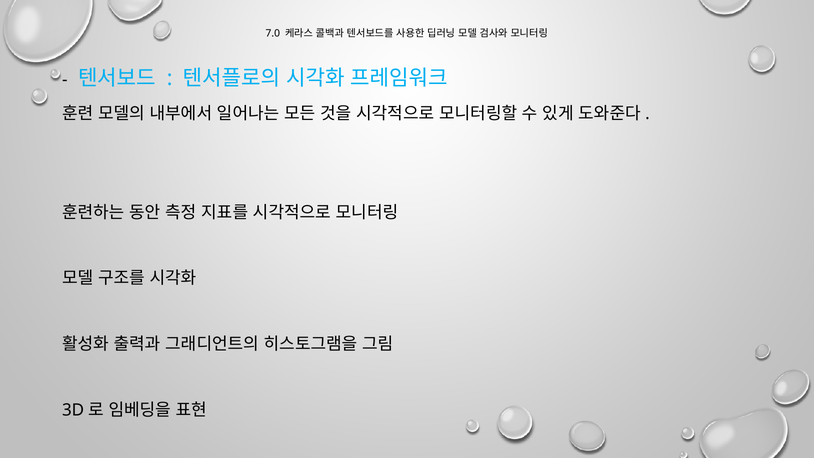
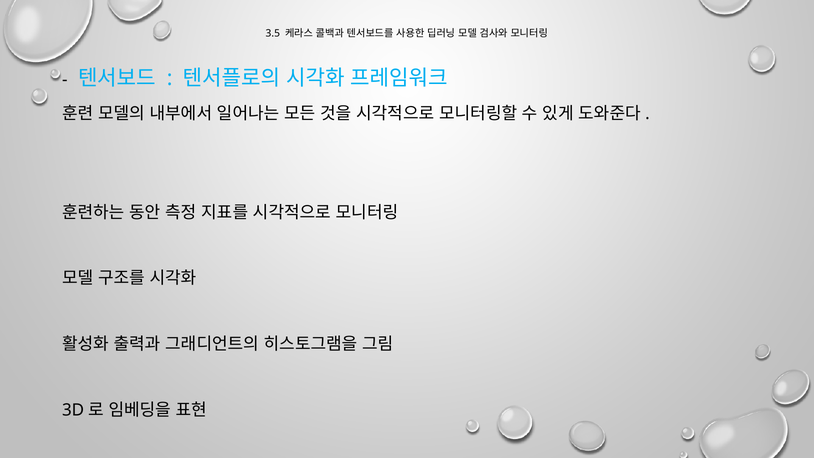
7.0: 7.0 -> 3.5 (273, 33)
